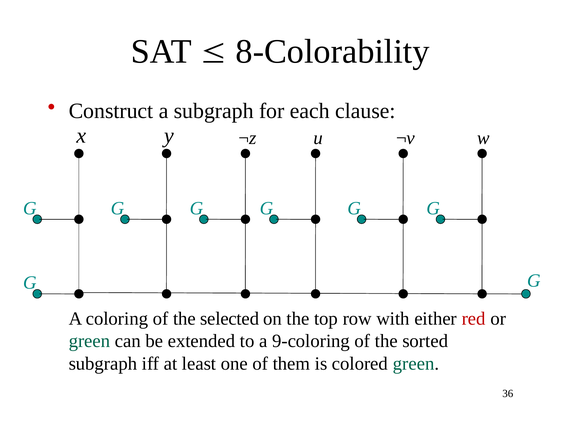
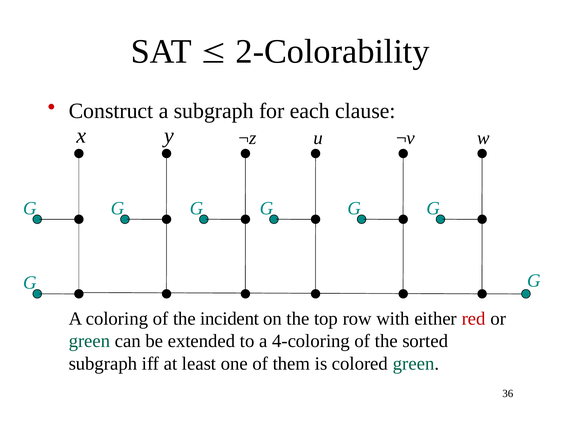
8-Colorability: 8-Colorability -> 2-Colorability (333, 51)
selected: selected -> incident (230, 318)
9-coloring: 9-coloring -> 4-coloring (311, 341)
